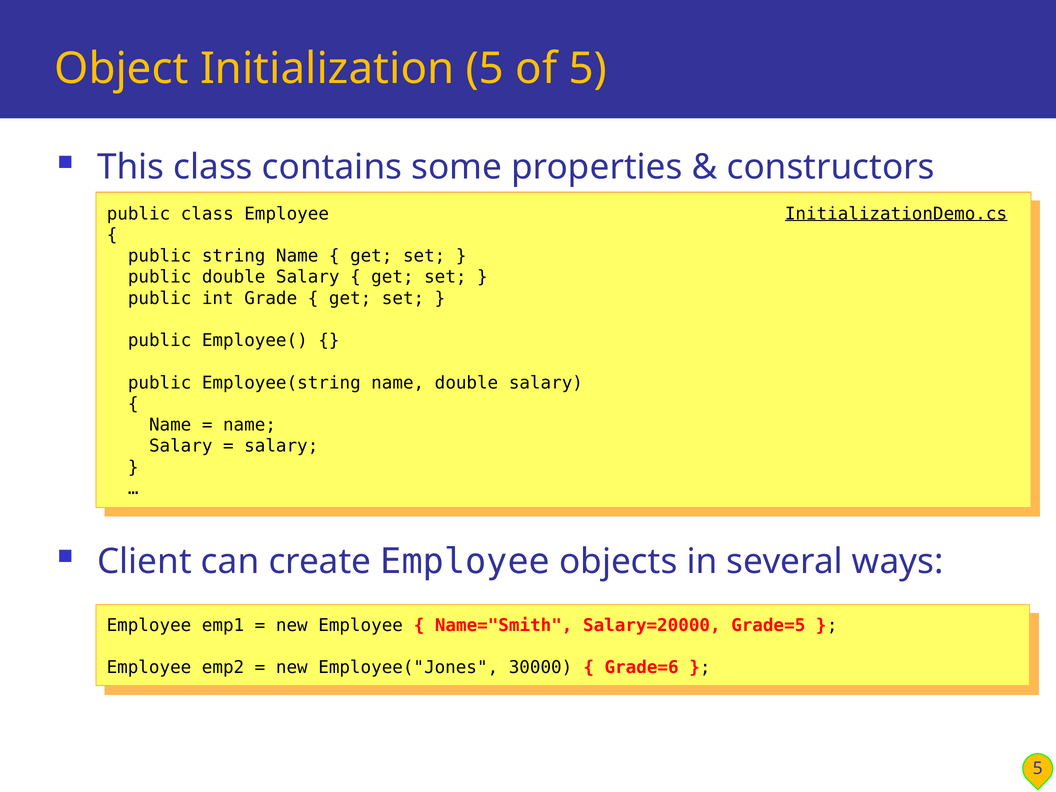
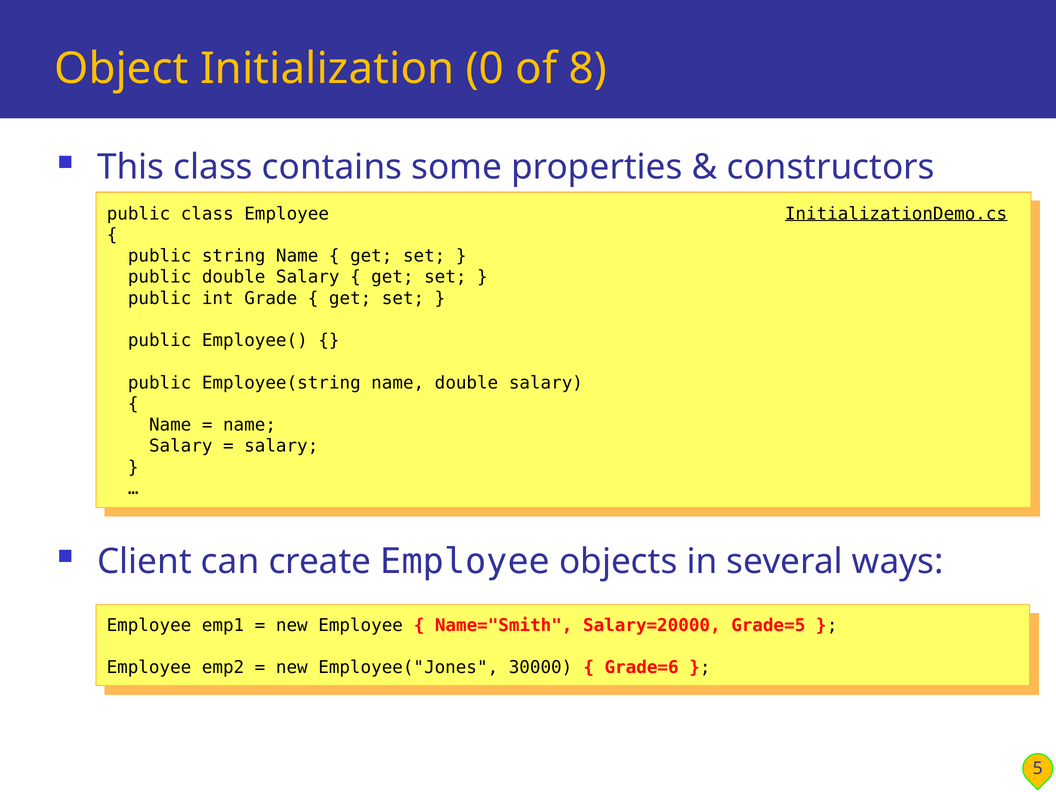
Initialization 5: 5 -> 0 (485, 69)
of 5: 5 -> 8 (588, 69)
